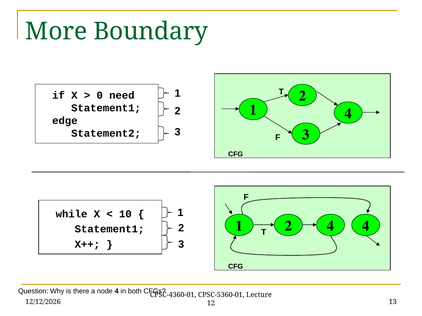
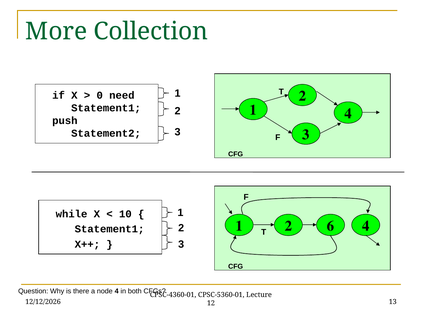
Boundary: Boundary -> Collection (151, 31)
edge: edge -> push (65, 121)
2 4: 4 -> 6 (331, 226)
